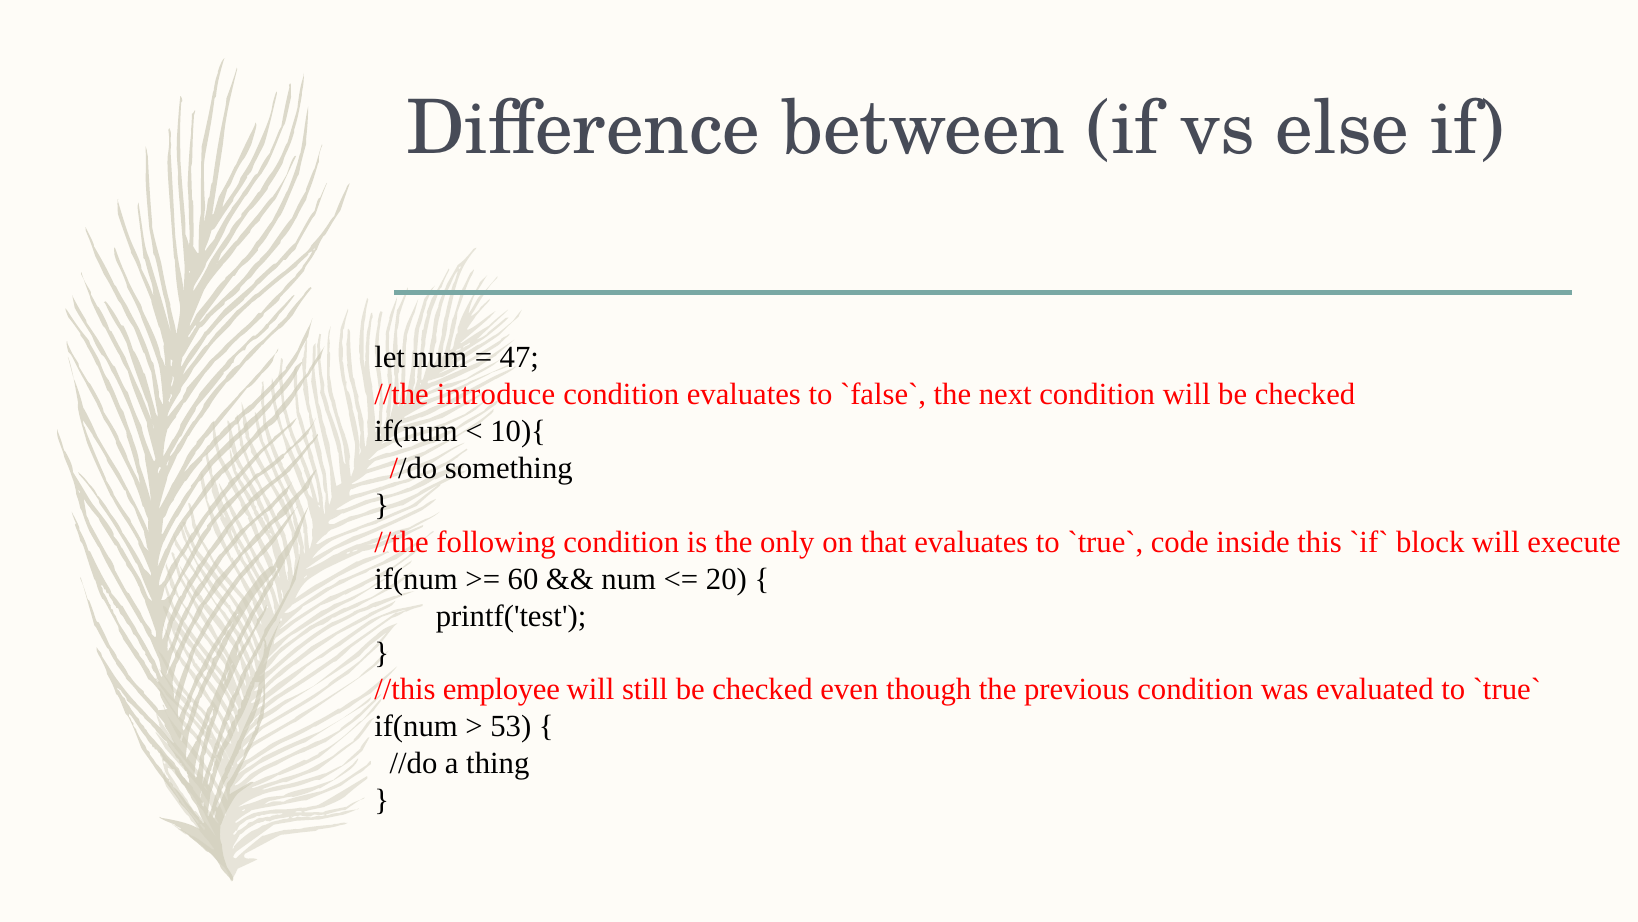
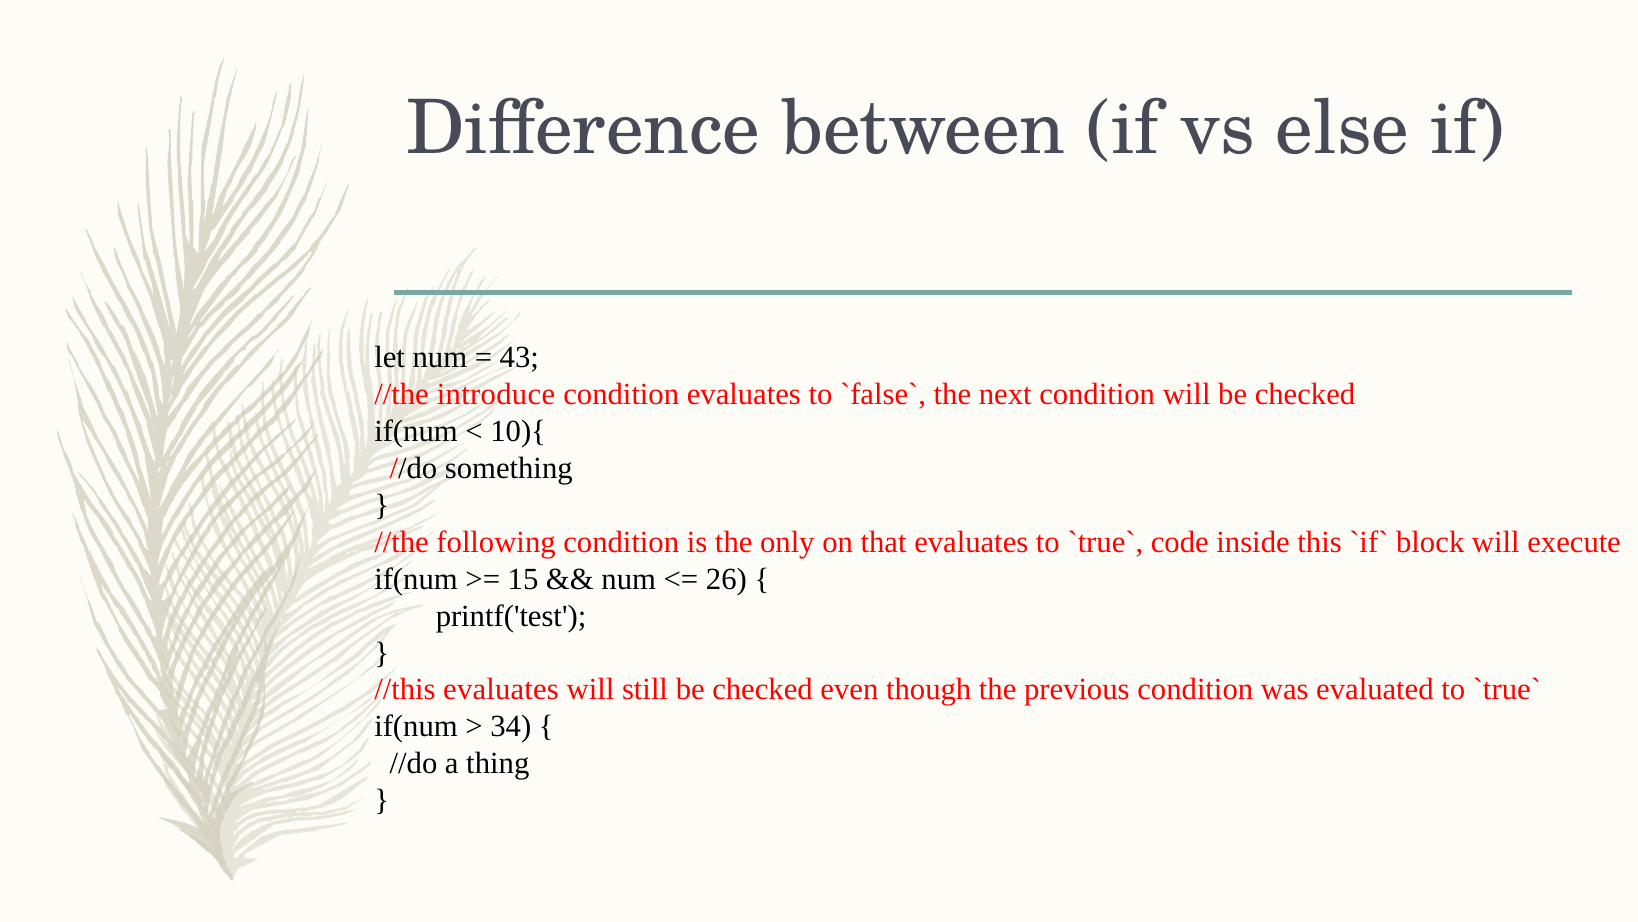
47: 47 -> 43 (519, 358)
60: 60 -> 15 (523, 579)
20: 20 -> 26 (726, 579)
//this employee: employee -> evaluates (501, 689)
53: 53 -> 34 (511, 726)
